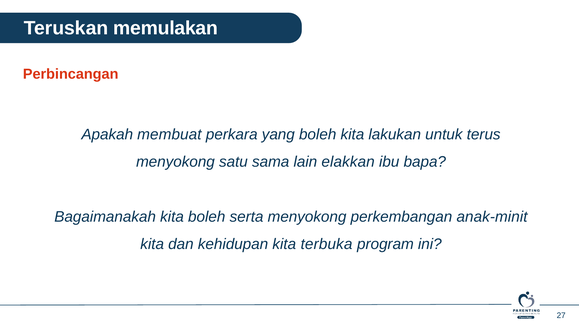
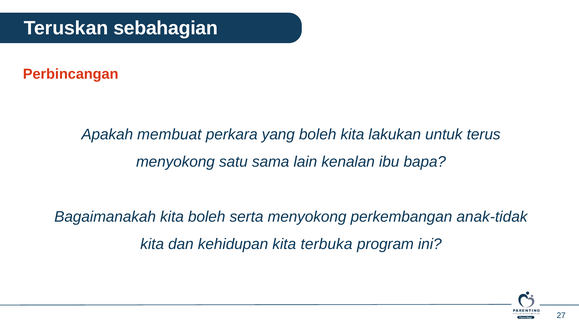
memulakan: memulakan -> sebahagian (166, 28)
elakkan: elakkan -> kenalan (348, 162)
anak-minit: anak-minit -> anak-tidak (492, 217)
